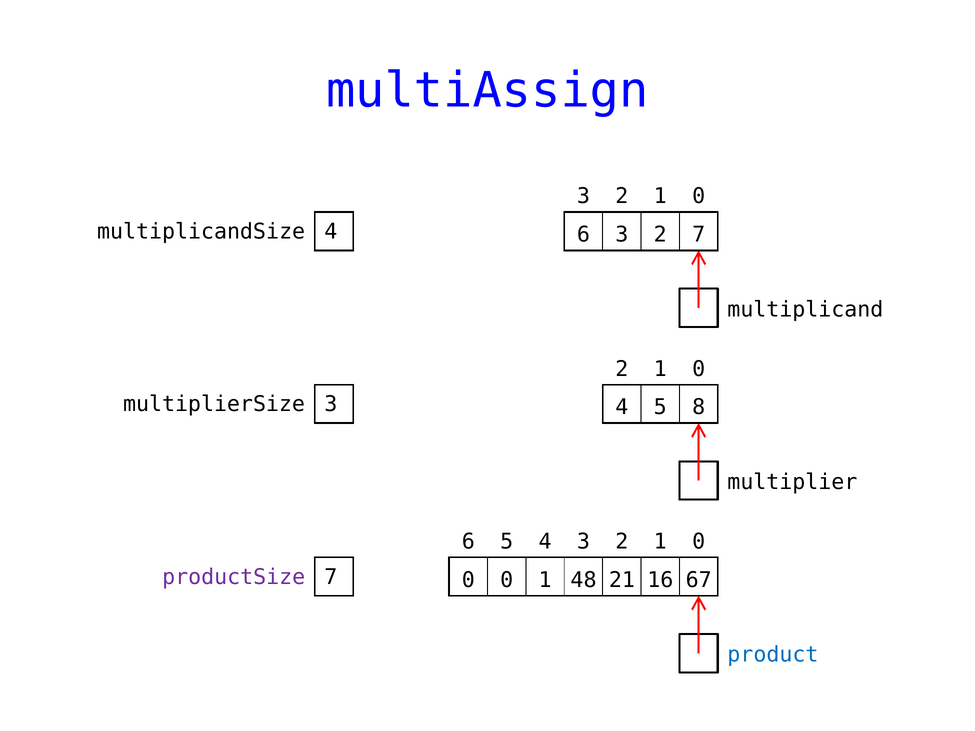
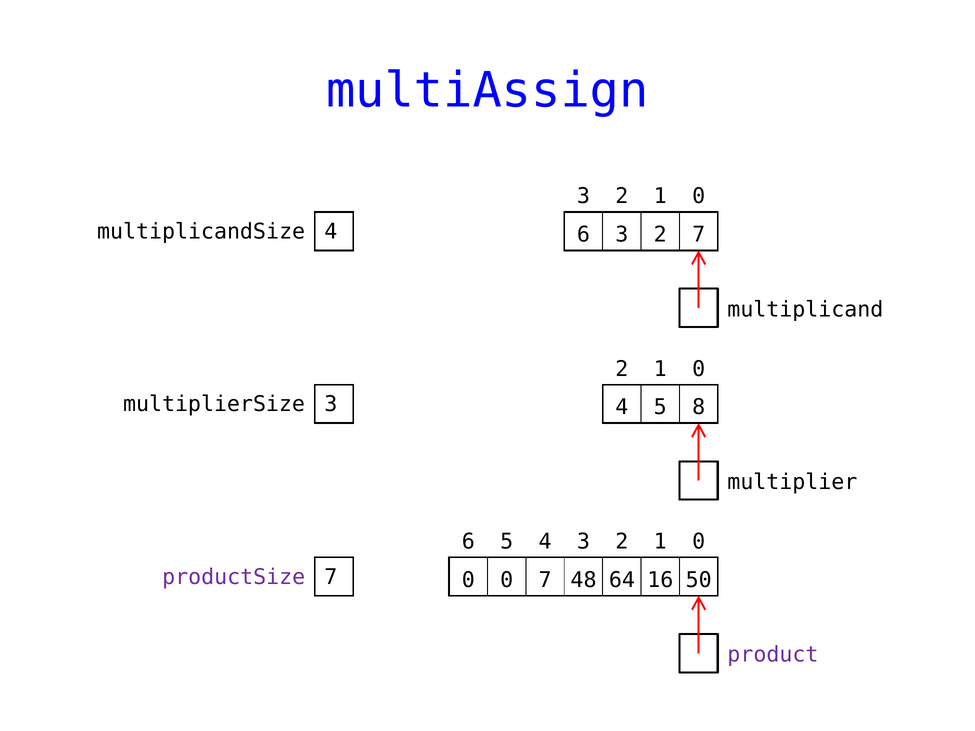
0 1: 1 -> 7 (545, 580)
21: 21 -> 64 (622, 580)
67: 67 -> 50 (699, 580)
product colour: blue -> purple (773, 655)
